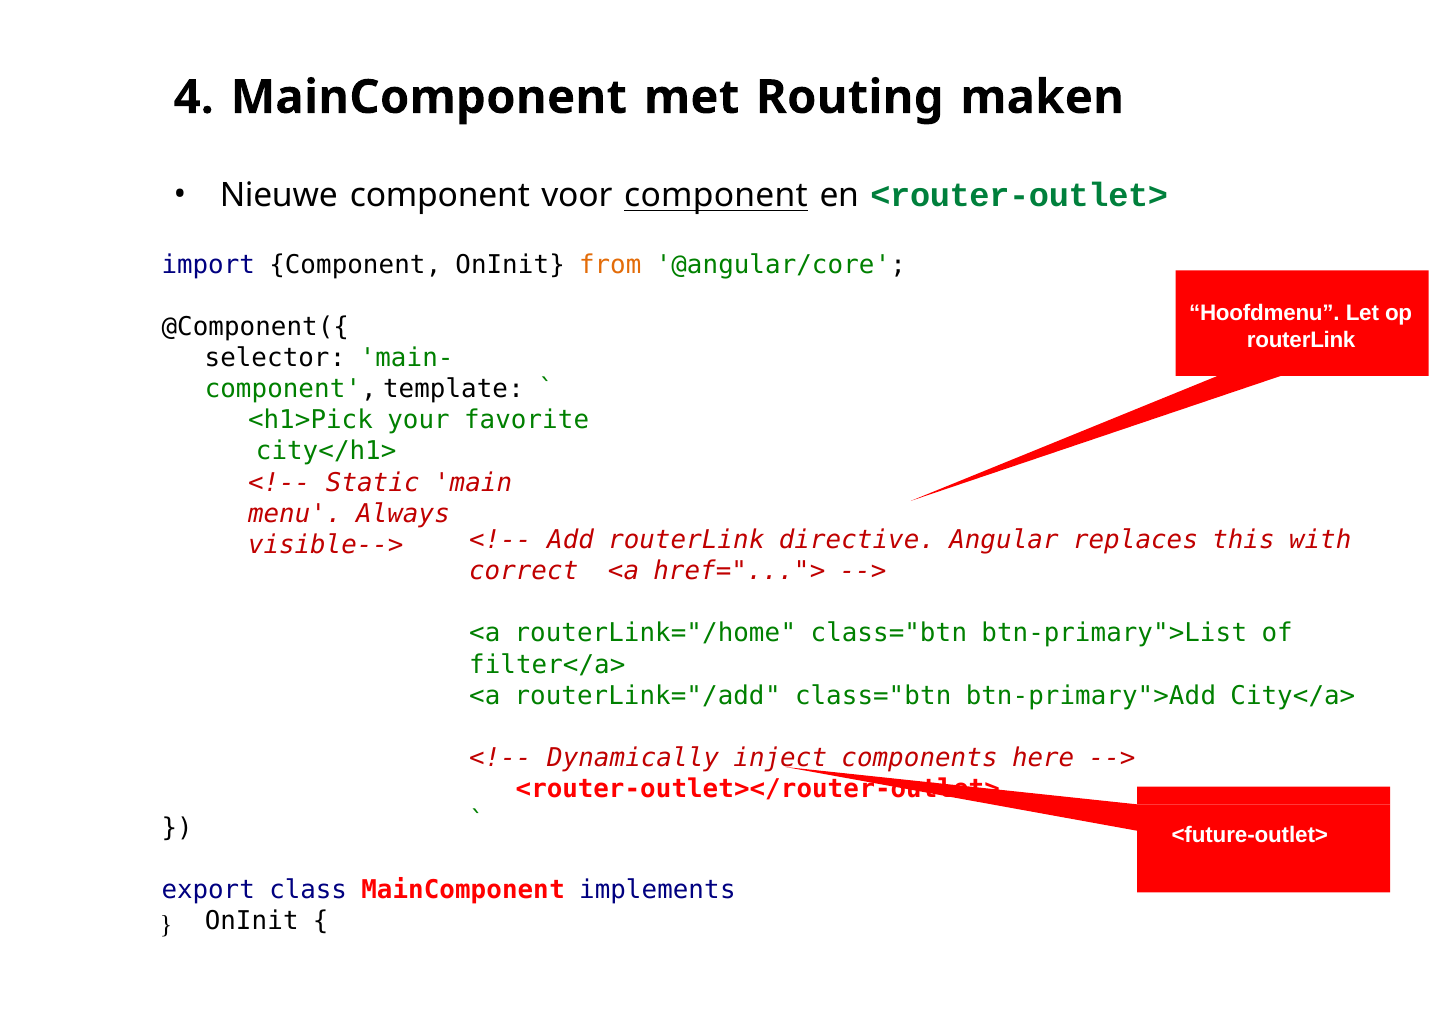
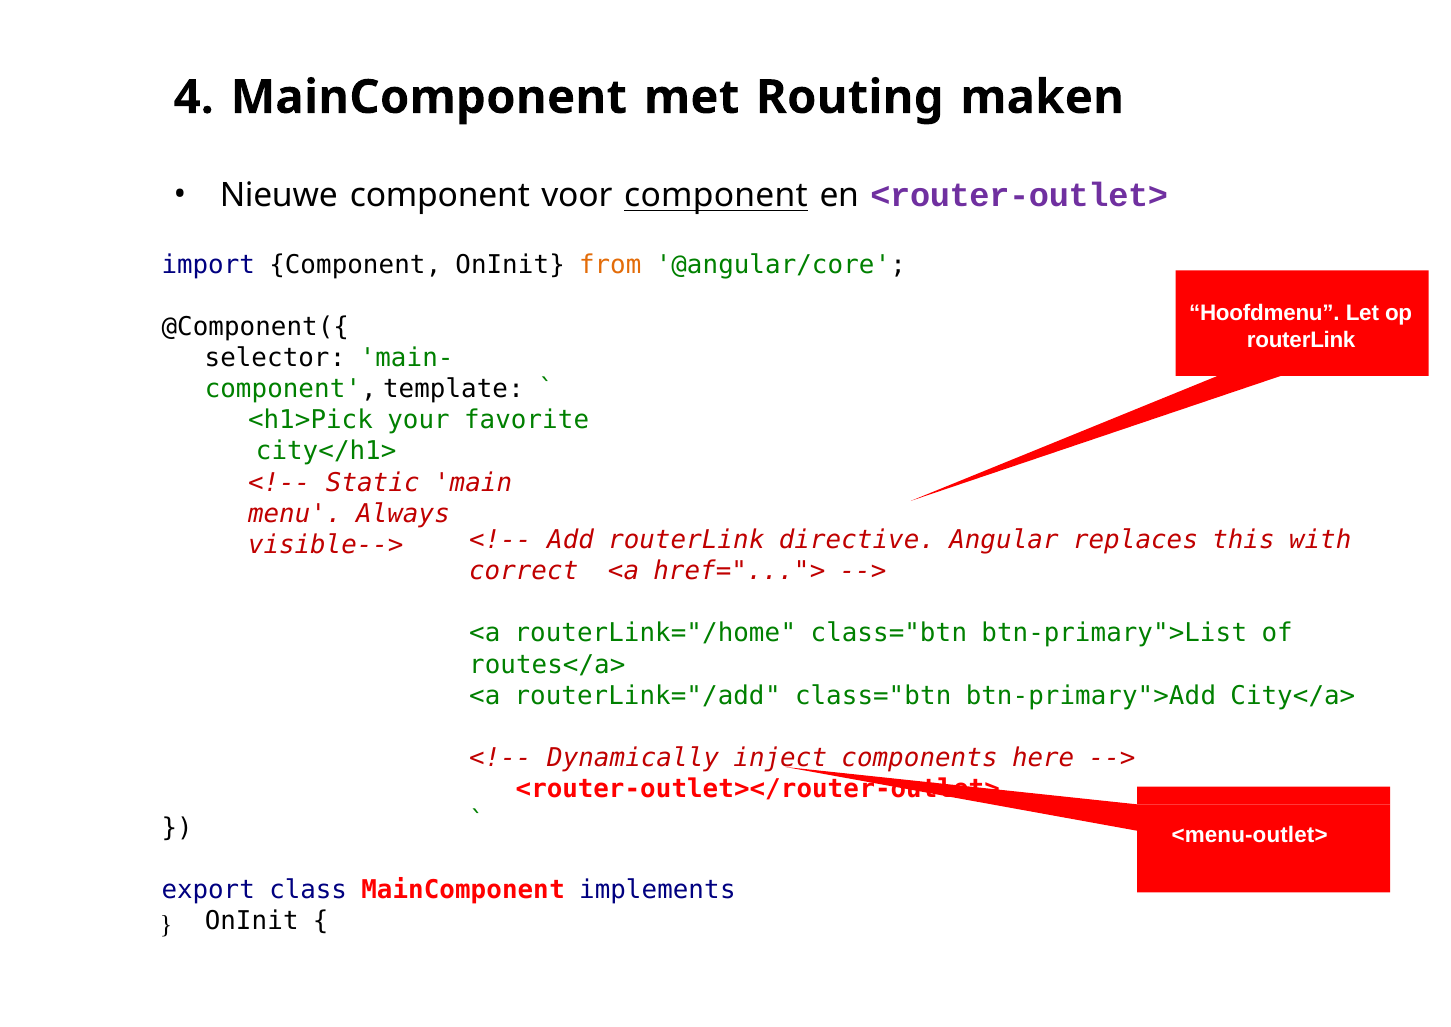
<router-outlet> colour: green -> purple (1019, 195)
filter</a>: filter</a> -> routes</a> (547, 664)
<future-outlet>: <future-outlet> -> <menu-outlet> (1250, 834)
